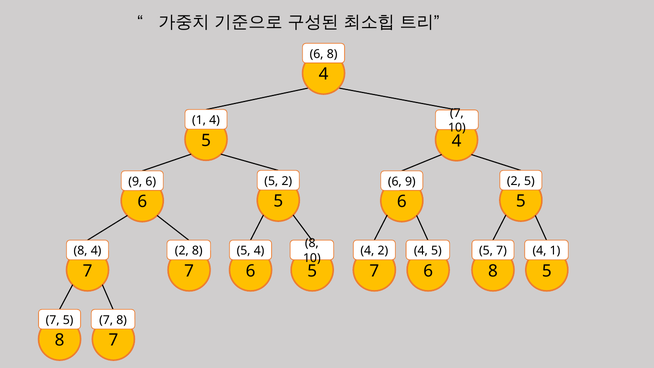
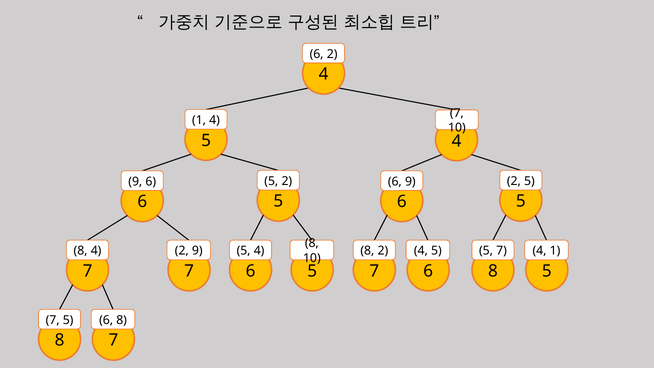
6 8: 8 -> 2 (332, 54)
2 8: 8 -> 9 (197, 251)
4: 4 -> 8 (367, 251)
7: 7 -> 6 (106, 320)
